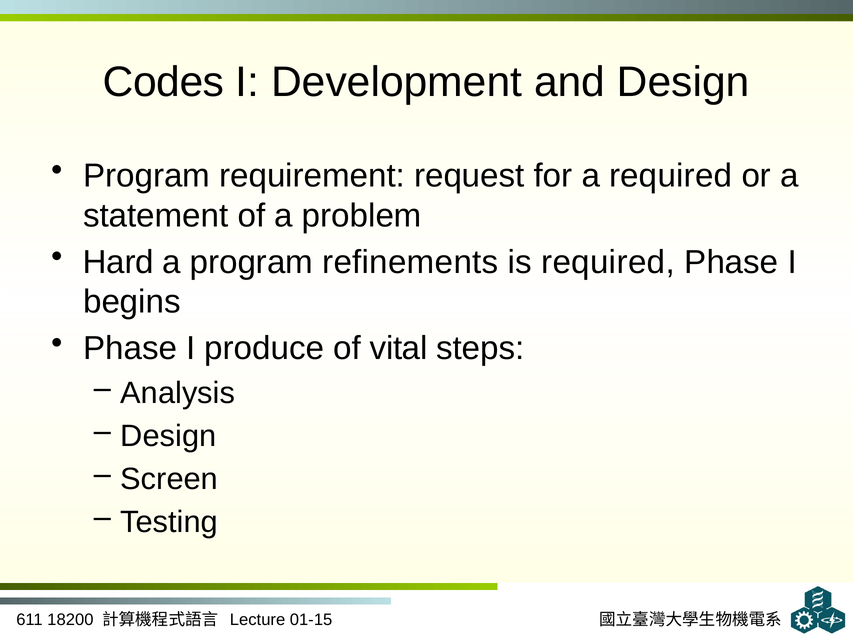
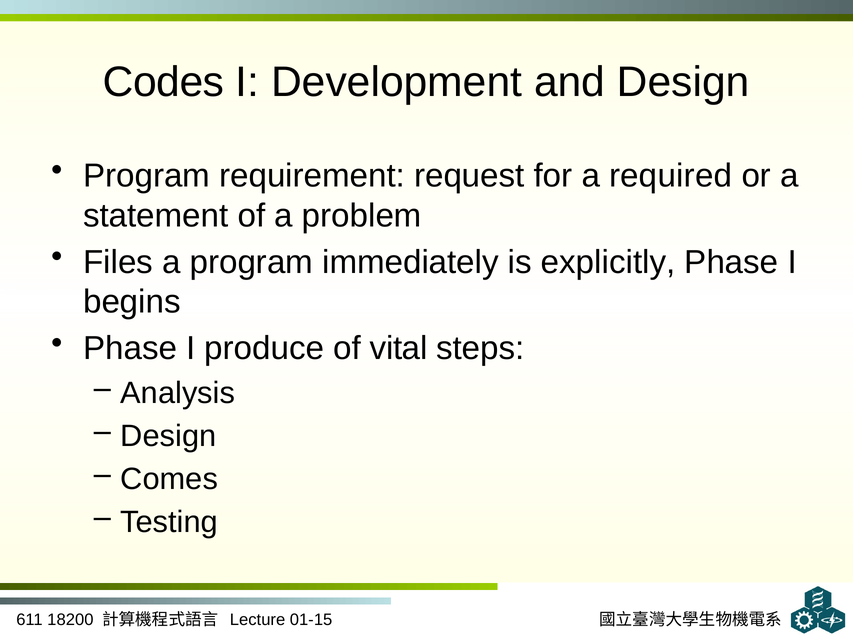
Hard: Hard -> Files (118, 262)
refinements: refinements -> immediately (410, 262)
is required: required -> explicitly (608, 262)
Screen: Screen -> Comes (169, 479)
